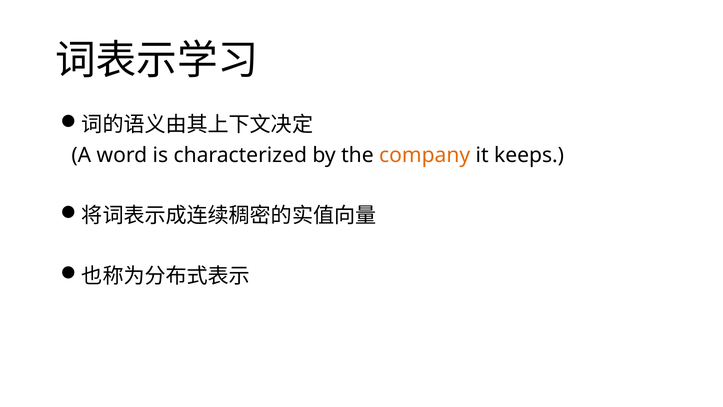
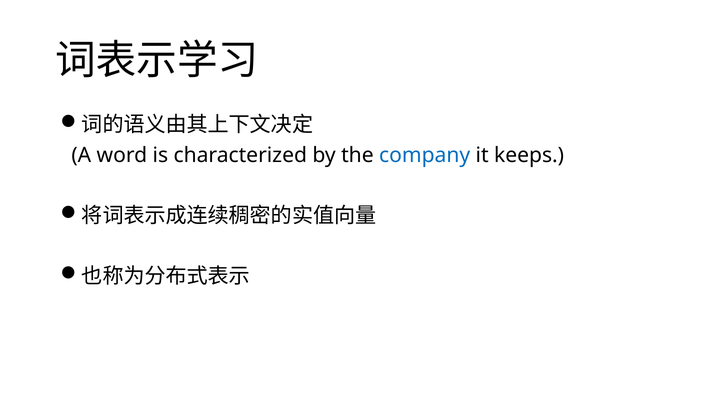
company colour: orange -> blue (425, 155)
